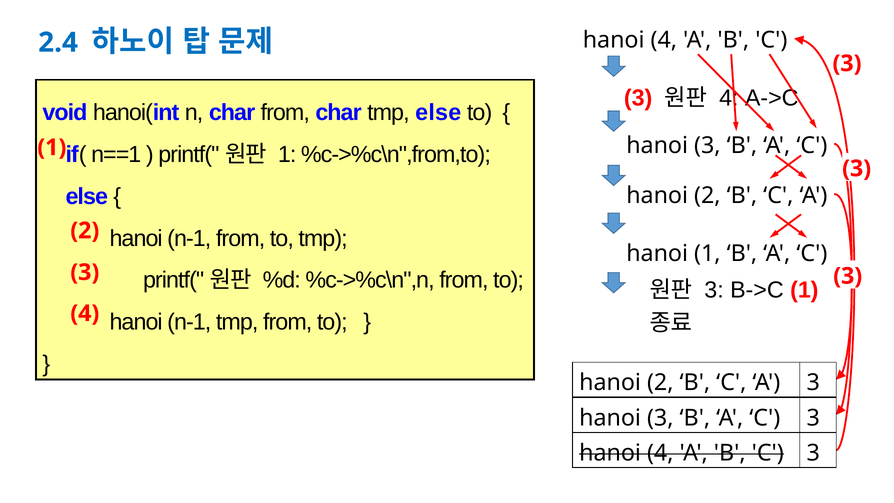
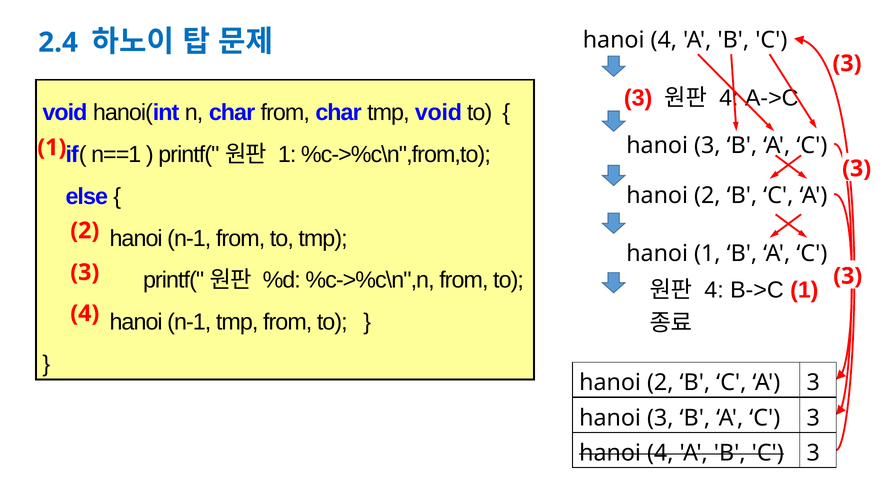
tmp else: else -> void (438, 113)
3: 3 -> 4 (714, 290)
